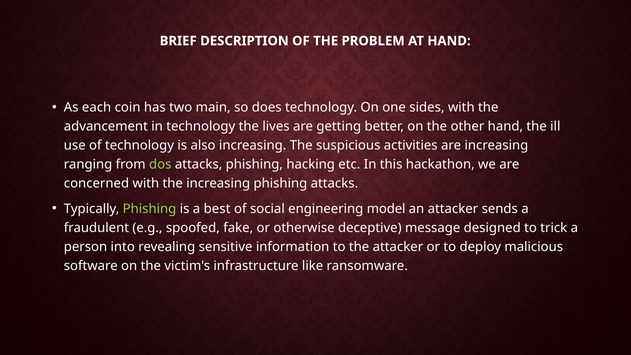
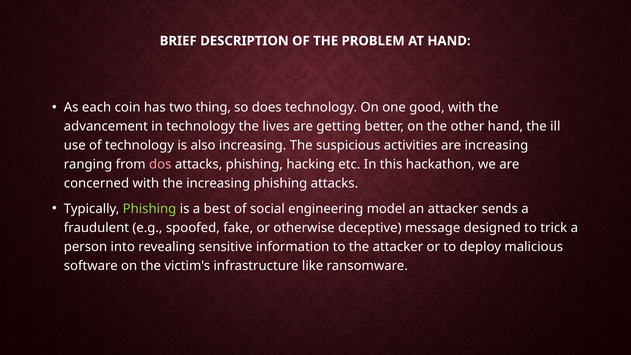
main: main -> thing (213, 108)
sides: sides -> good (427, 108)
dos colour: light green -> pink (160, 164)
